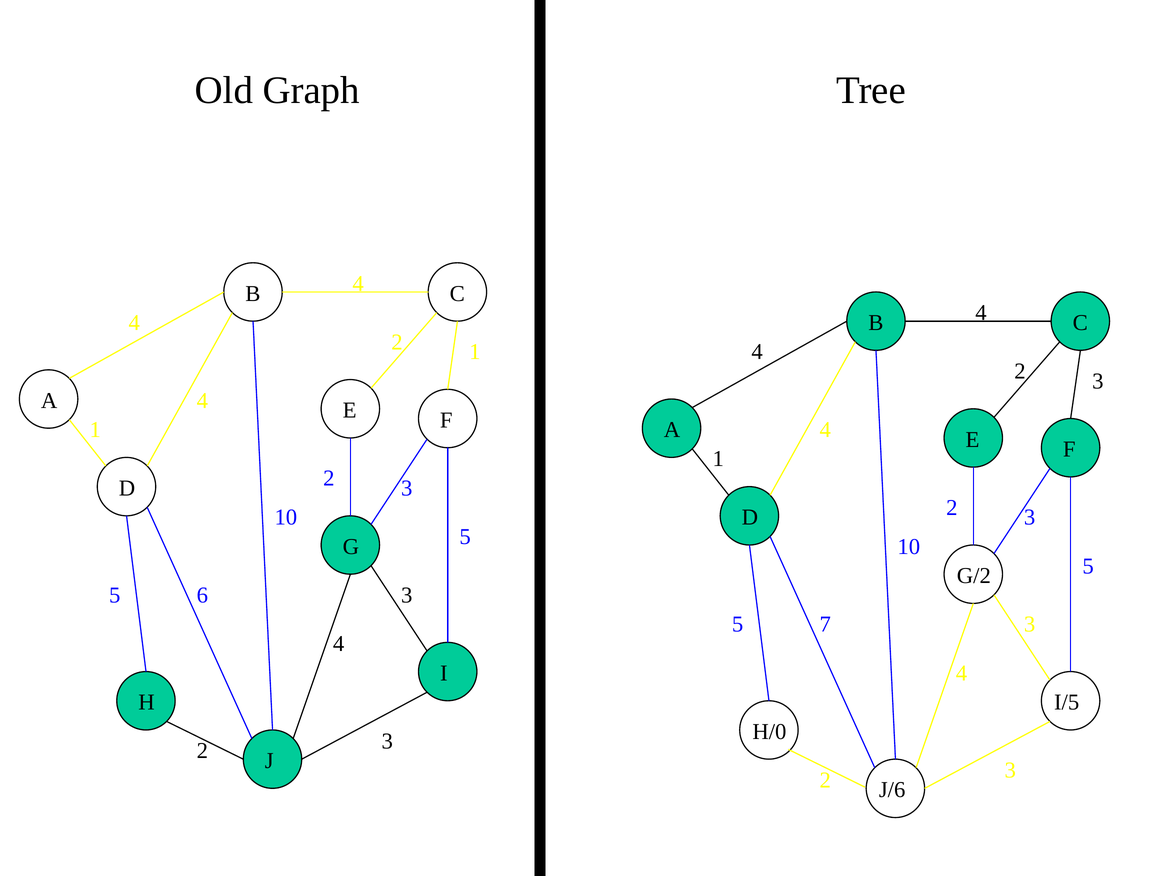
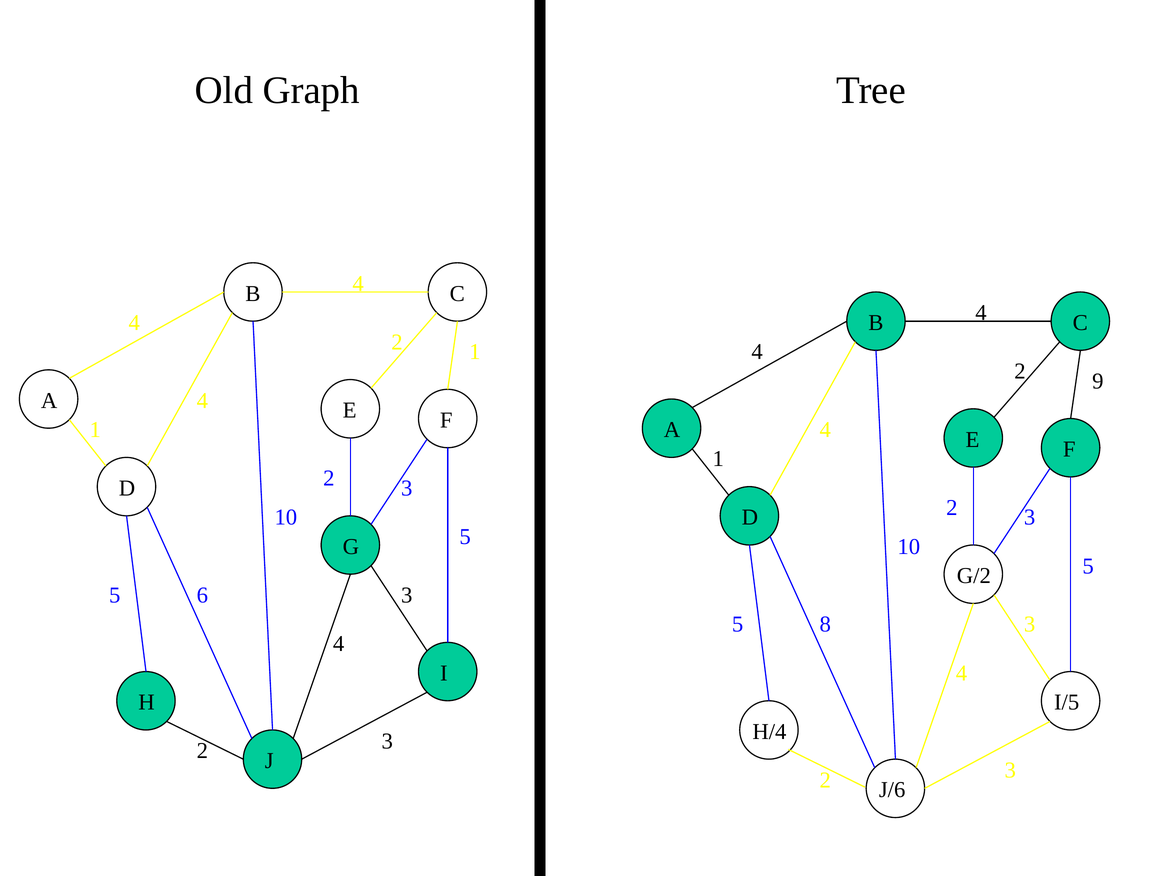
3: 3 -> 9 (1098, 381)
7: 7 -> 8 (825, 624)
H/0: H/0 -> H/4 (769, 732)
